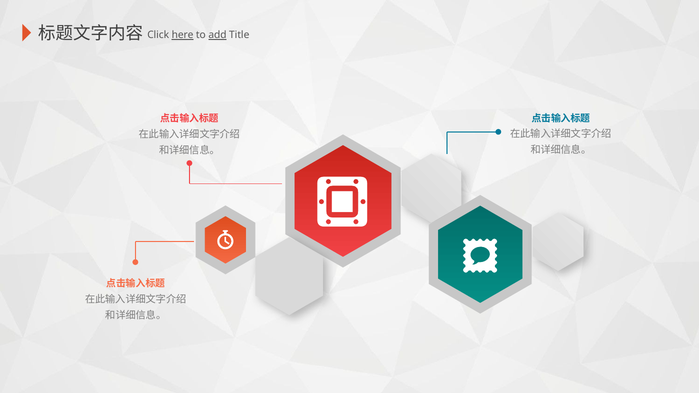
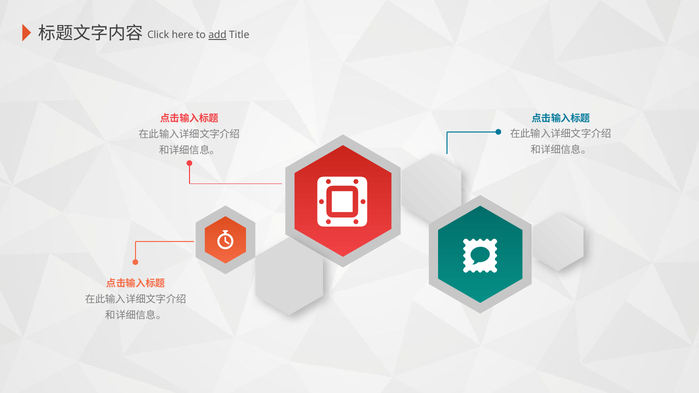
here underline: present -> none (183, 35)
